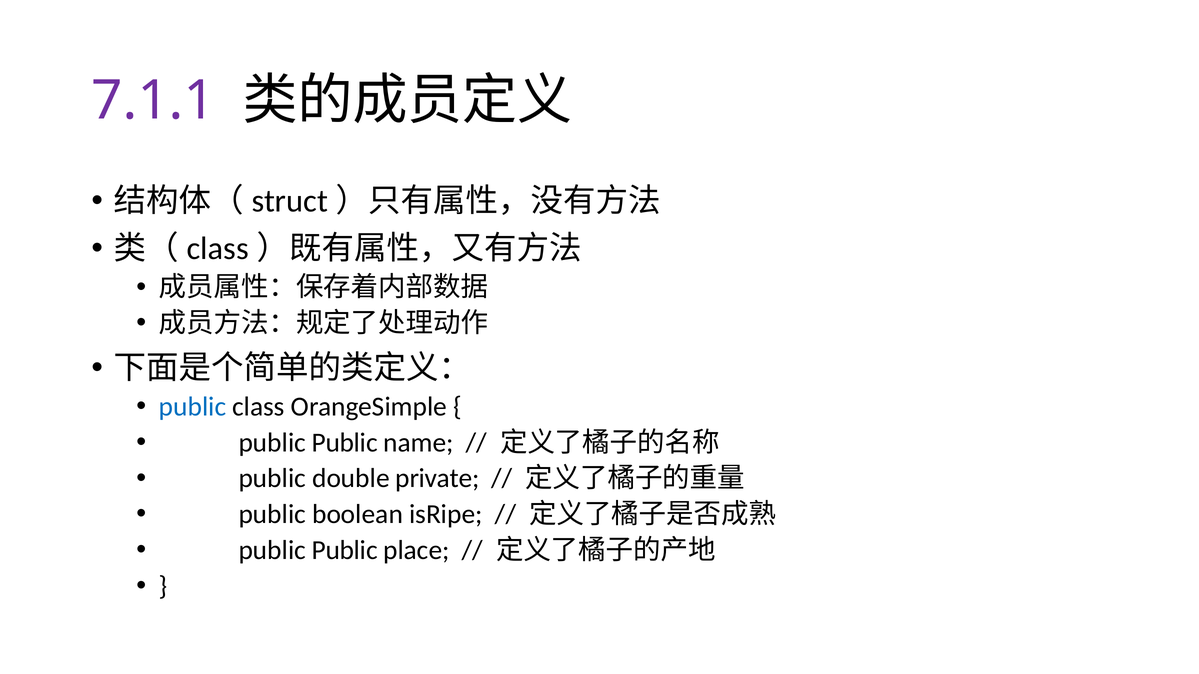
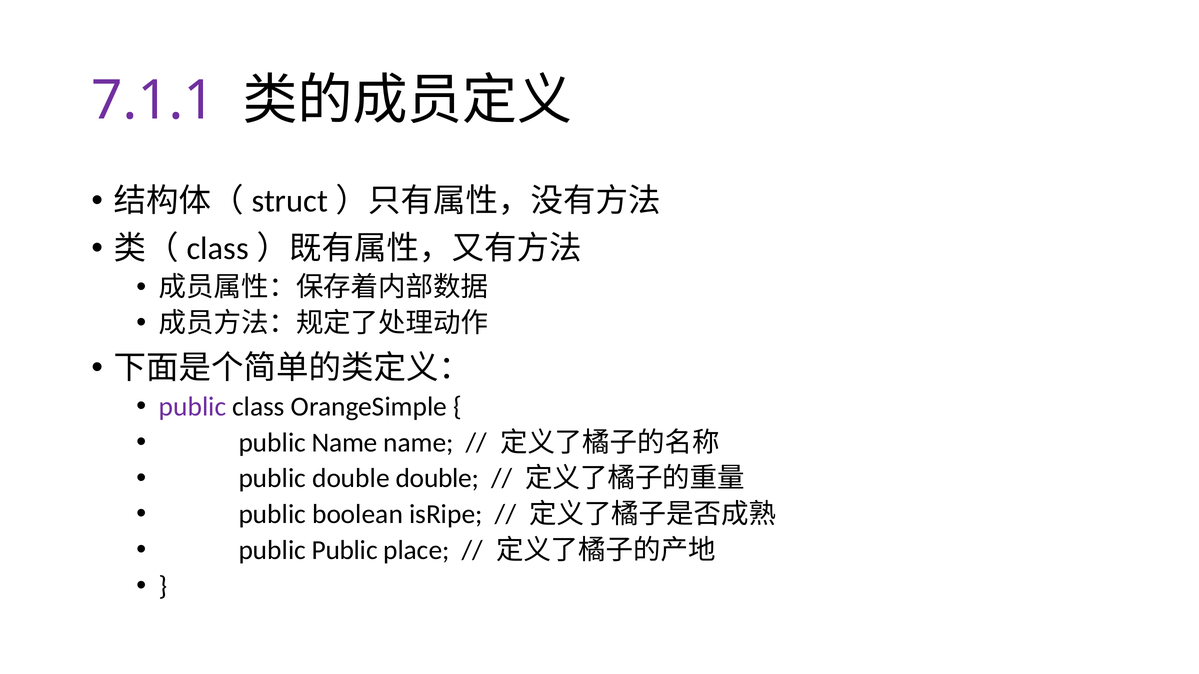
public colour: blue -> purple (193, 407)
Public: Public -> Name (345, 443)
double private: private -> double (437, 479)
